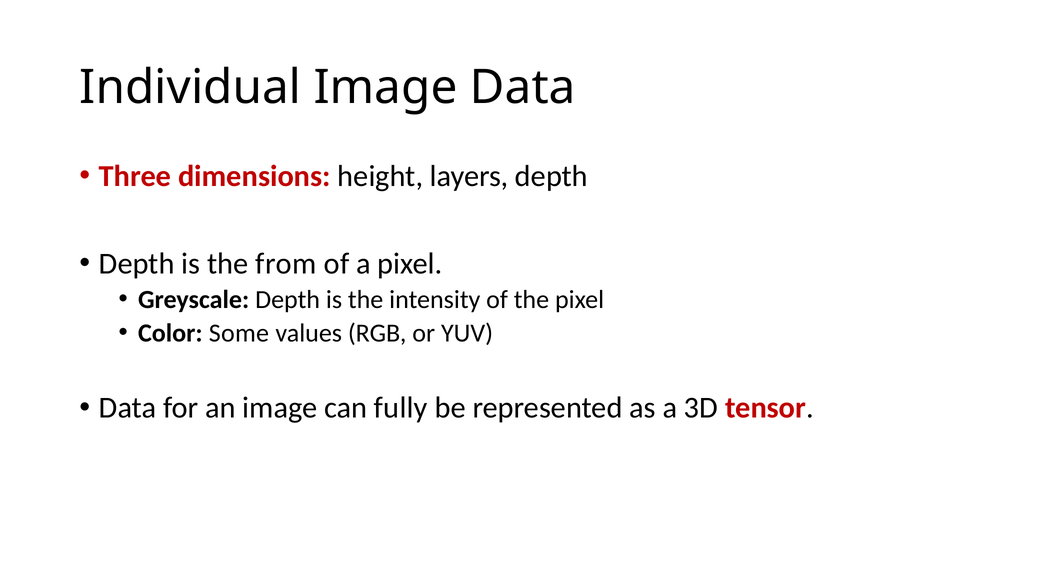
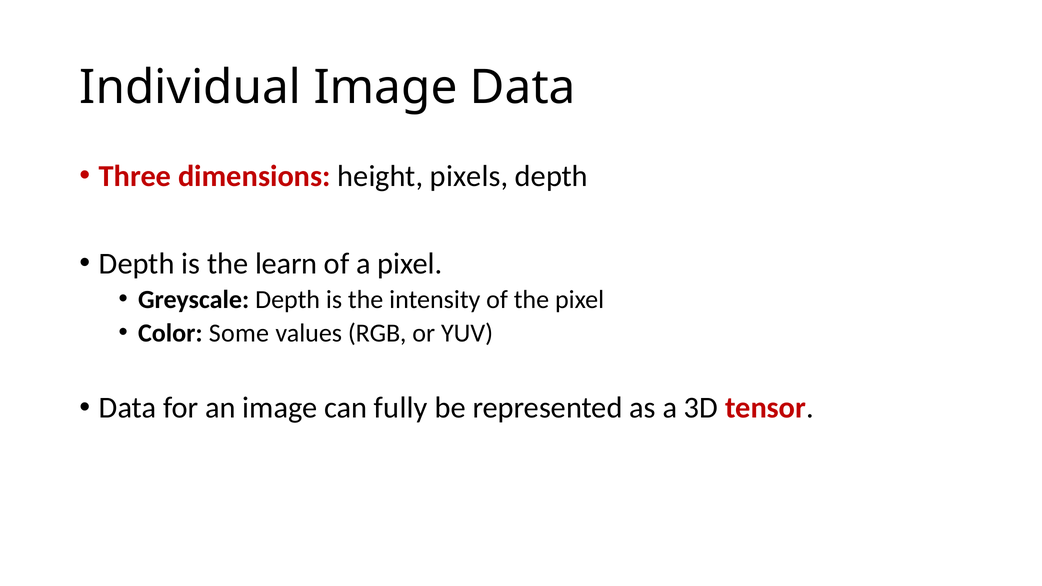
layers: layers -> pixels (469, 176)
from: from -> learn (286, 264)
